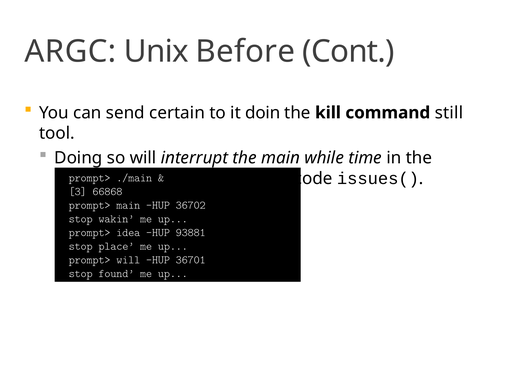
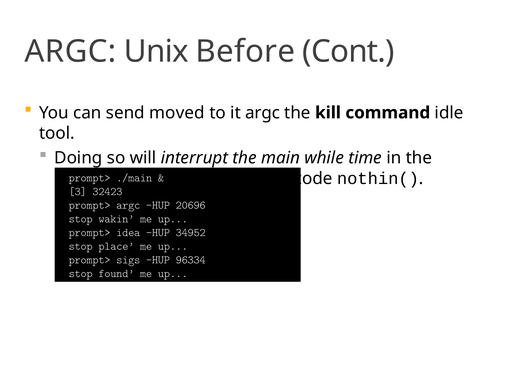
certain: certain -> moved (177, 113)
it doin: doin -> argc (263, 113)
still: still -> idle (449, 113)
issues(: issues( -> nothin( (378, 178)
66868: 66868 -> 32423 (107, 191)
prompt> main: main -> argc (128, 205)
36702: 36702 -> 20696 (191, 205)
93881: 93881 -> 34952 (191, 232)
prompt> will: will -> sigs (128, 260)
36701: 36701 -> 96334 (191, 260)
